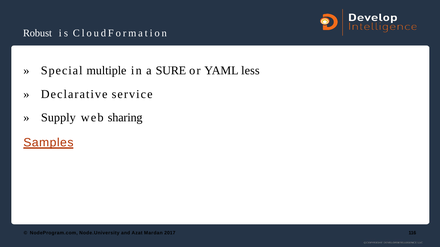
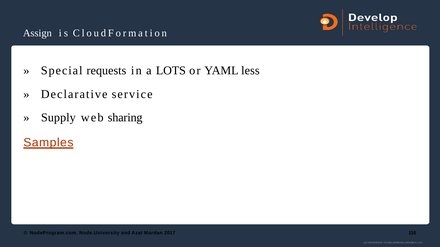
Robust: Robust -> Assign (37, 33)
multiple: multiple -> requests (106, 71)
SURE: SURE -> LOTS (171, 71)
